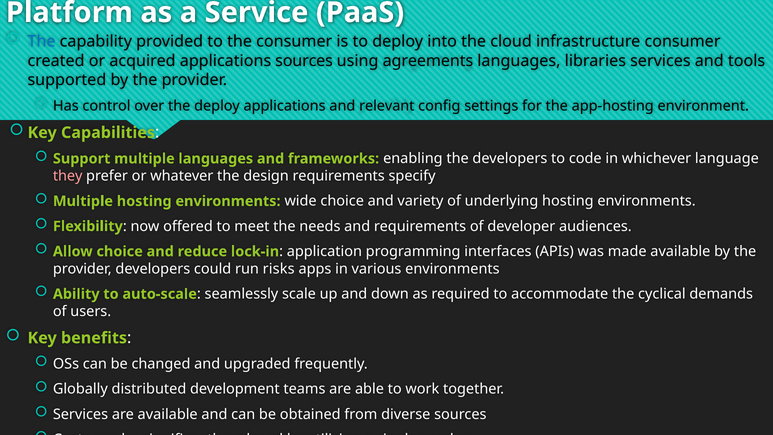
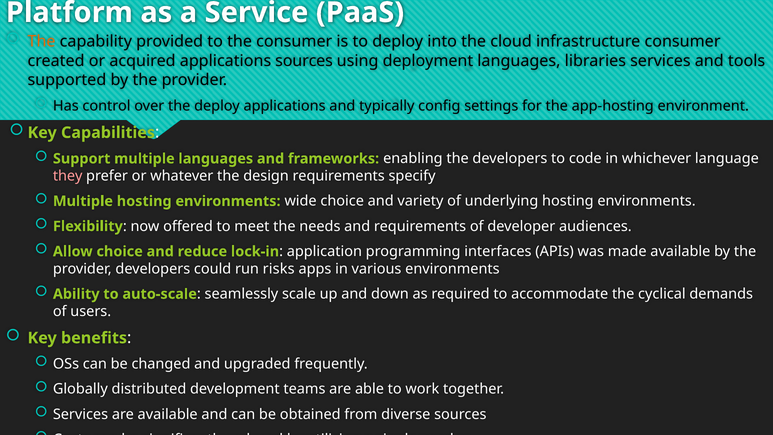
The colour: blue -> orange (42, 41)
agreements: agreements -> deployment (428, 61)
relevant: relevant -> typically (387, 106)
